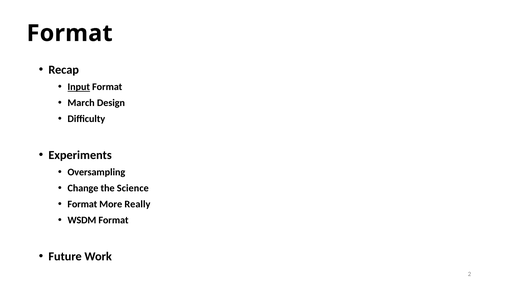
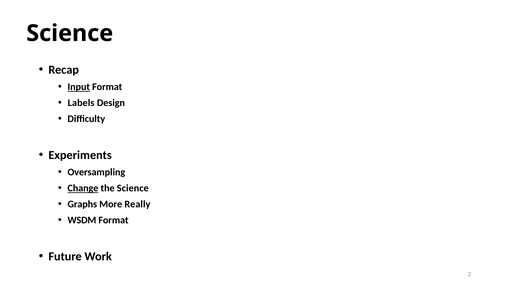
Format: Format -> Science (70, 33)
March: March -> Labels (81, 103)
Change underline: none -> present (83, 188)
Format: Format -> Graphs (82, 204)
